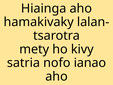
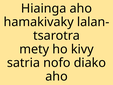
ianao: ianao -> diako (90, 63)
